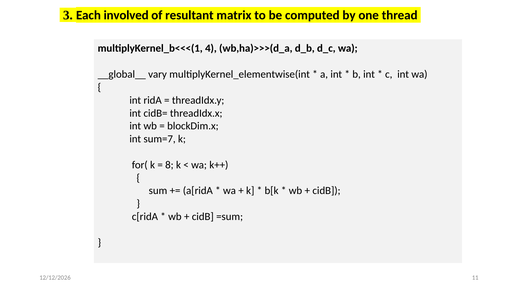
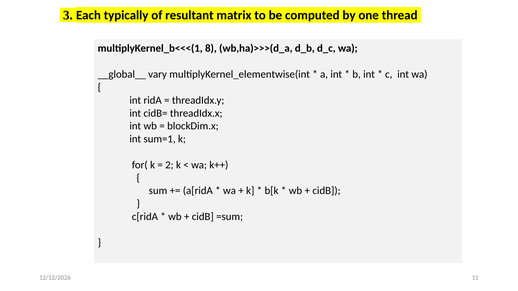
involved: involved -> typically (126, 15)
4: 4 -> 8 (211, 49)
sum=7: sum=7 -> sum=1 (160, 139)
8: 8 -> 2 (169, 165)
